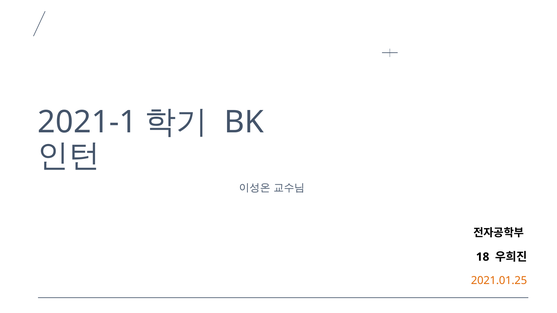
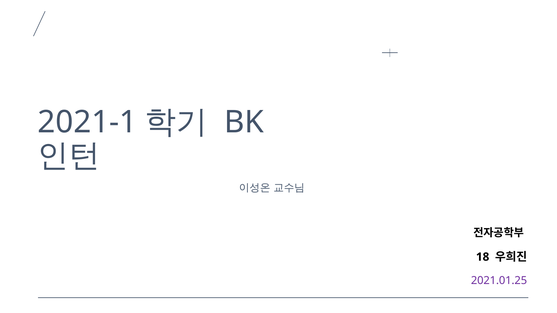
2021.01.25 colour: orange -> purple (499, 281)
